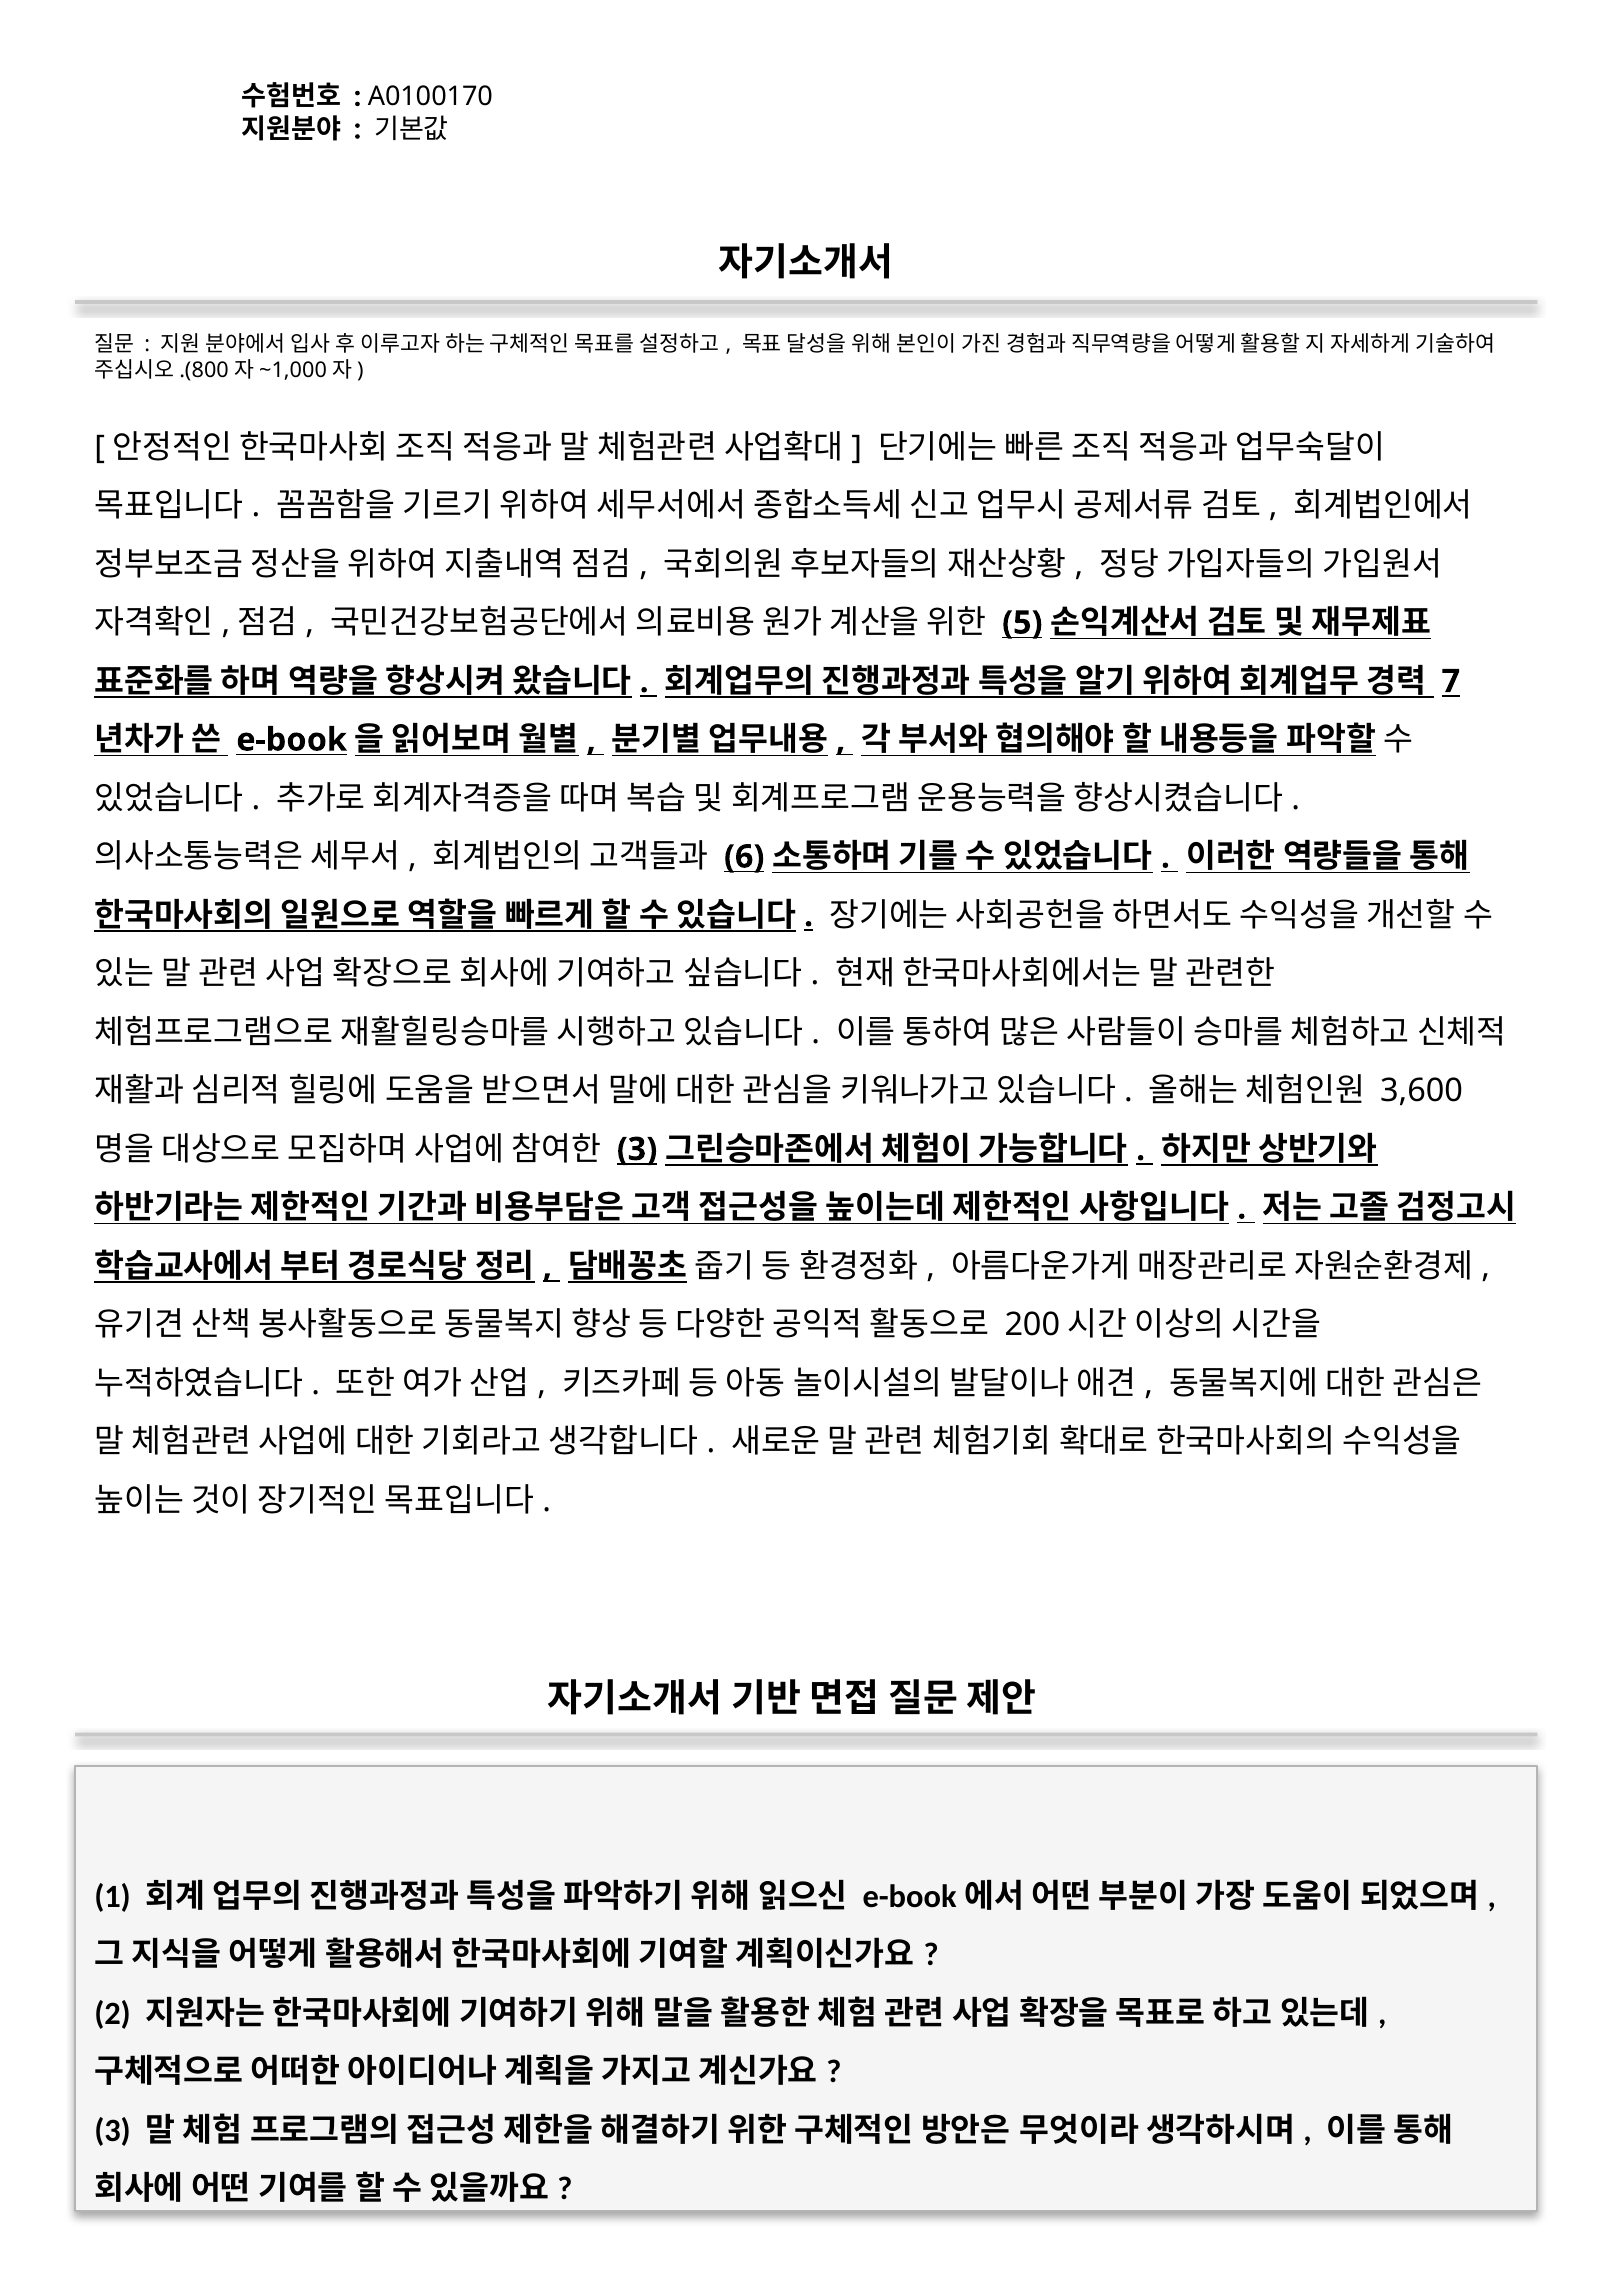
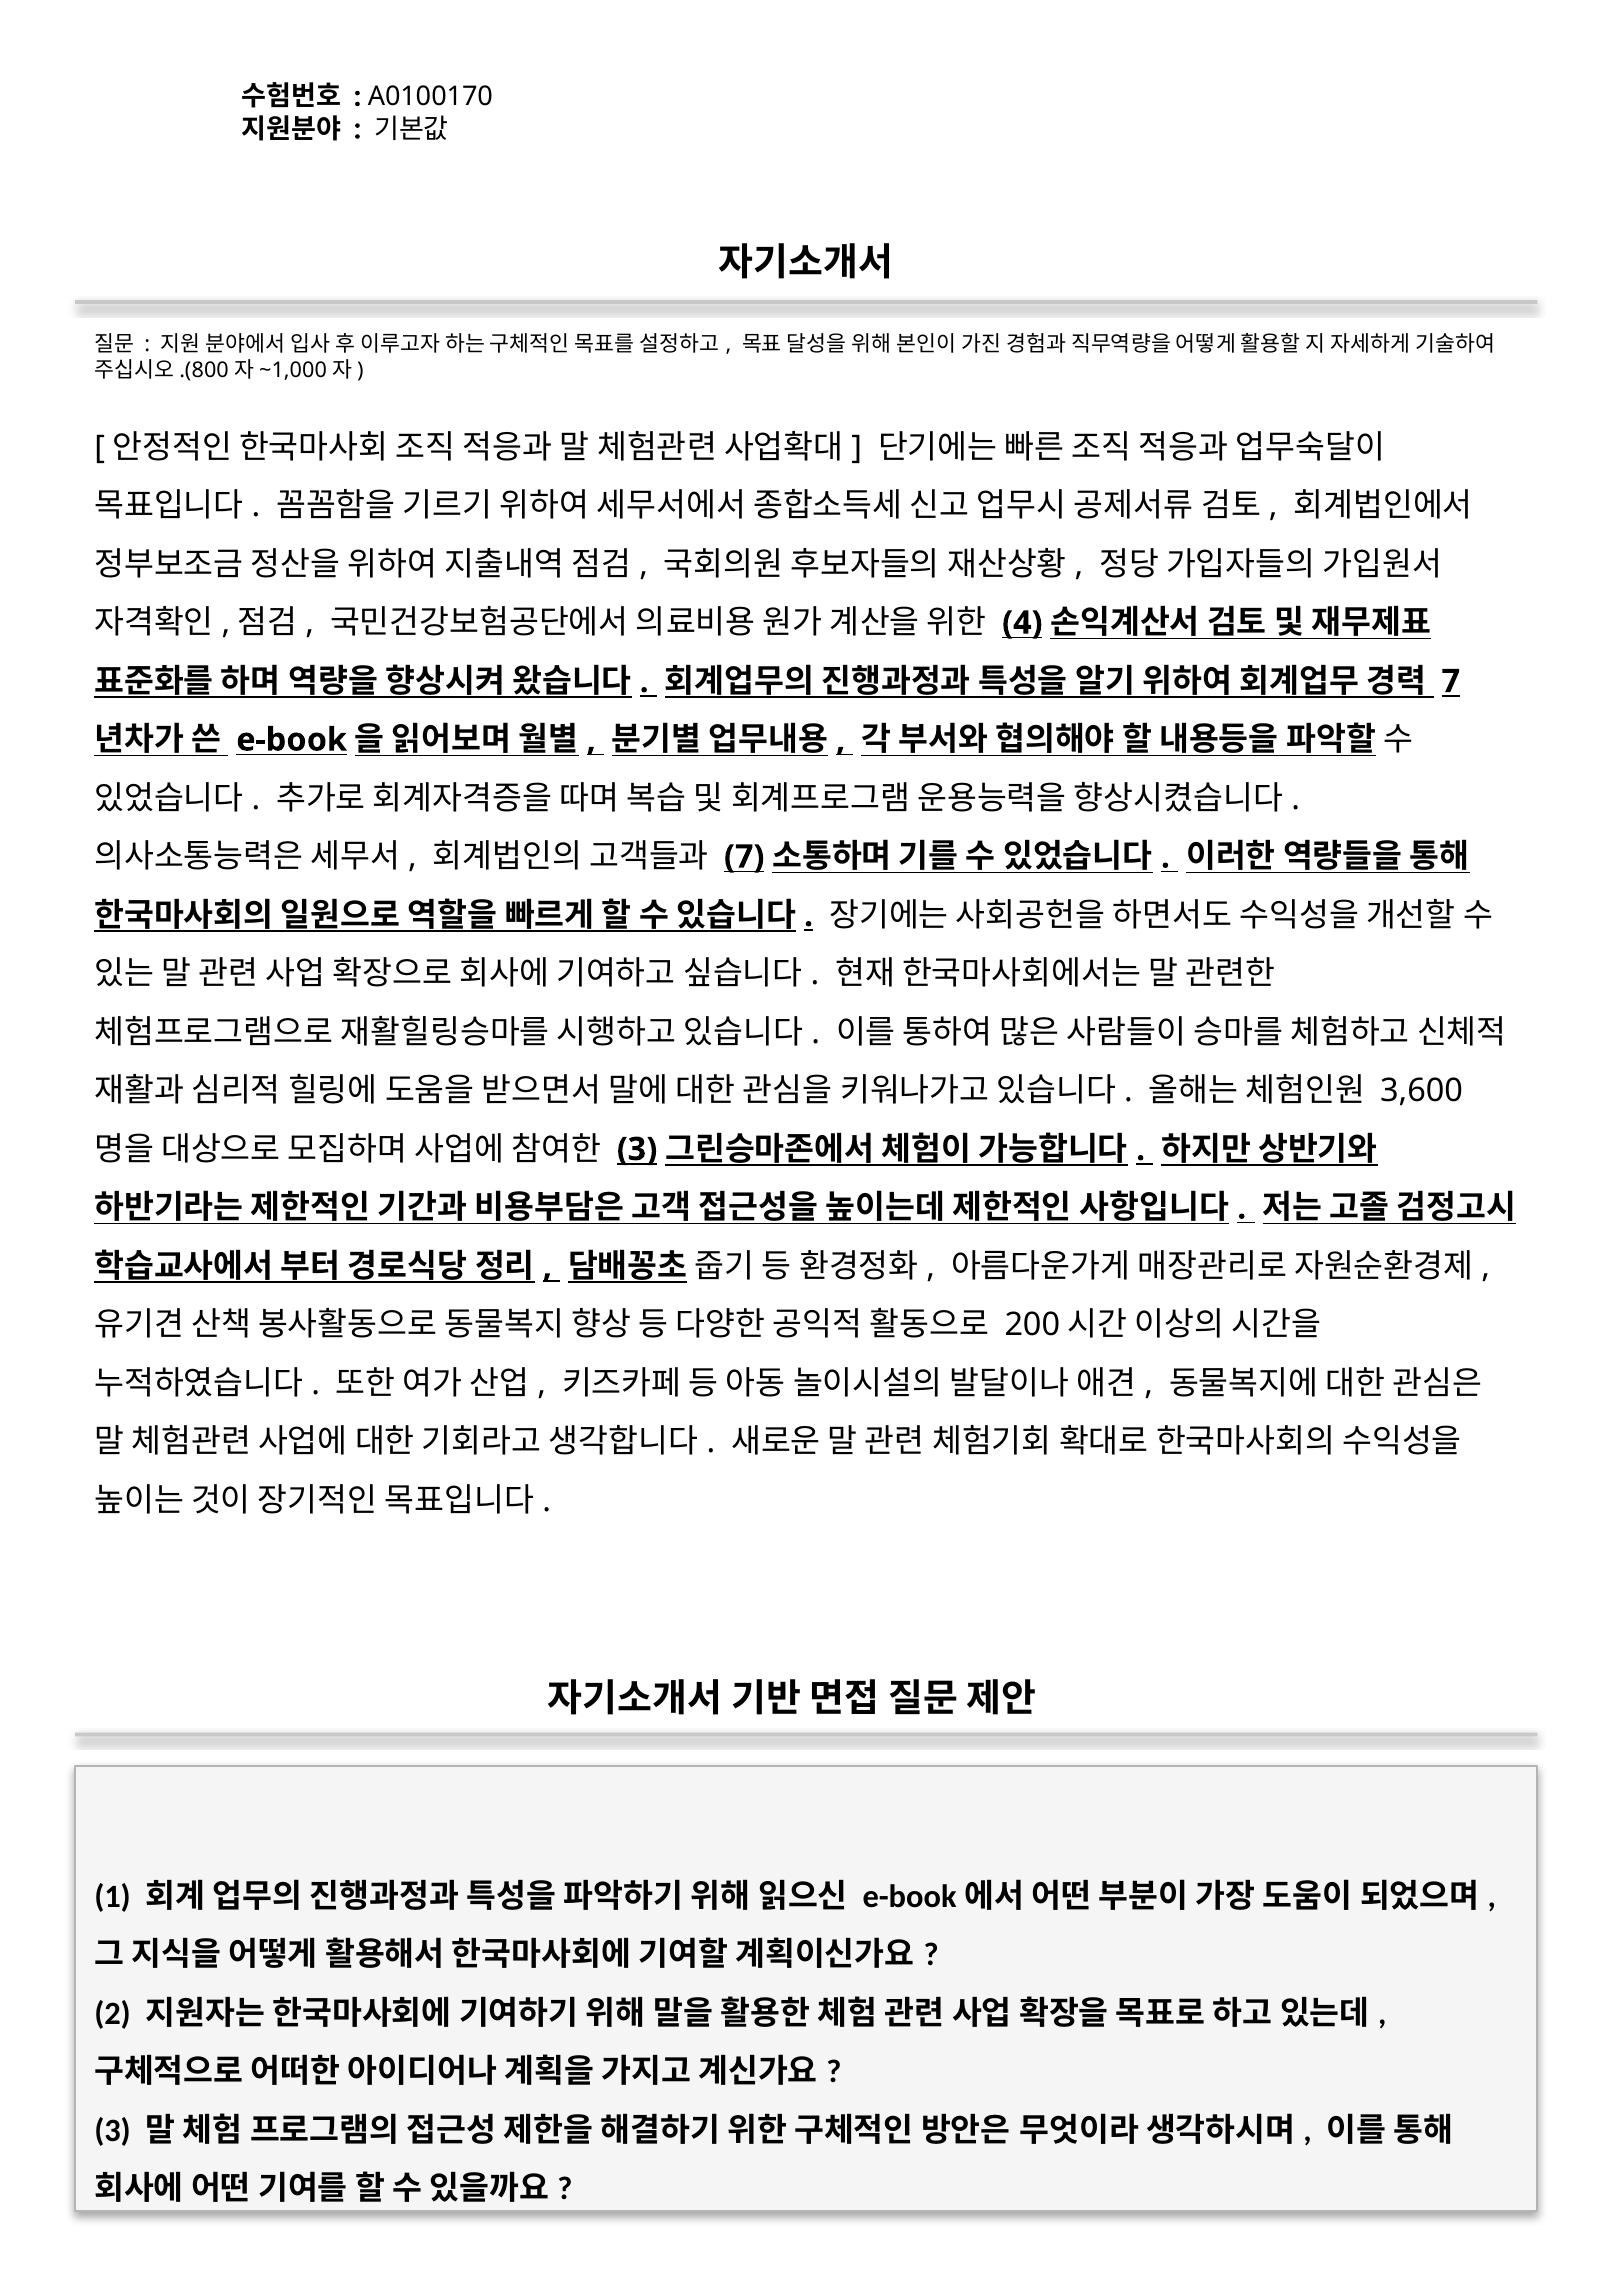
5: 5 -> 4 (1022, 623)
6: 6 -> 7 (744, 857)
